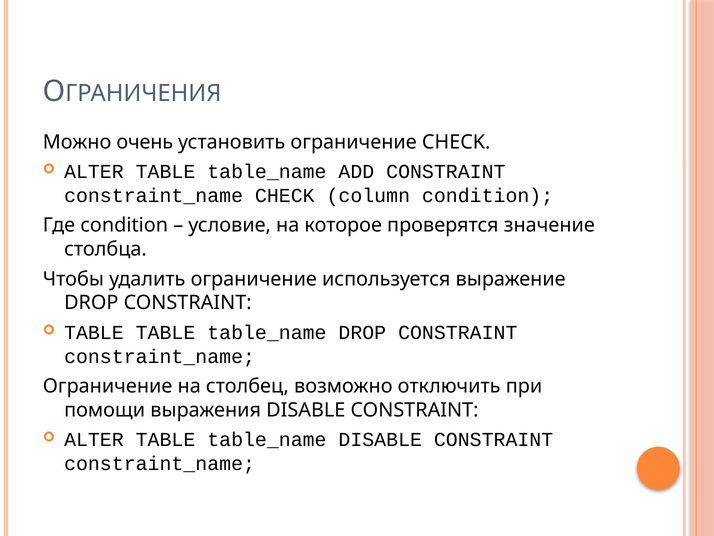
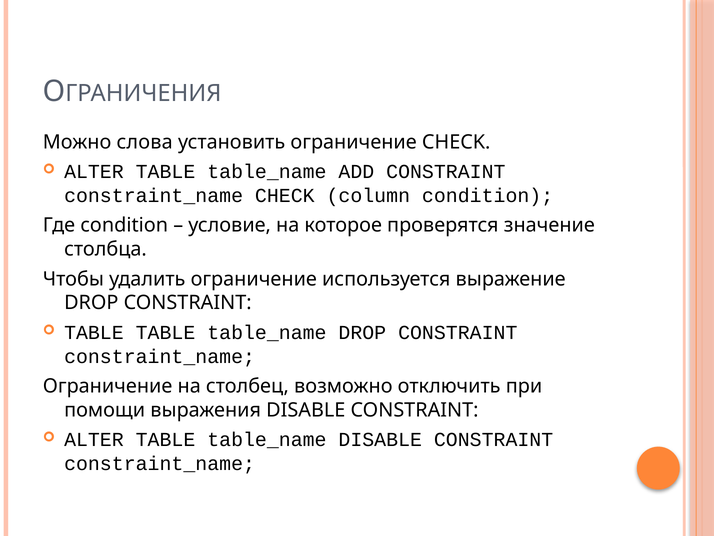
очень: очень -> слова (145, 142)
